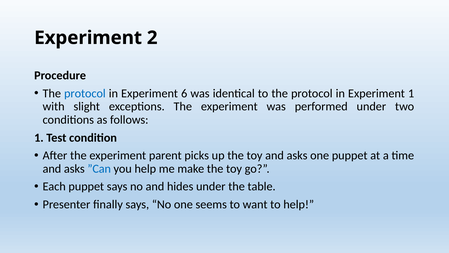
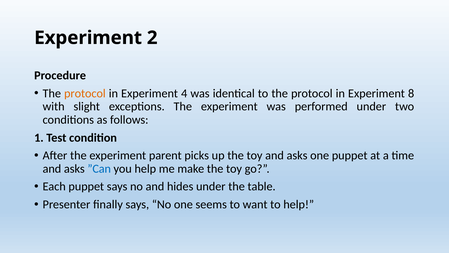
protocol colour: blue -> orange (85, 93)
6: 6 -> 4 (184, 93)
Experiment 1: 1 -> 8 (411, 93)
